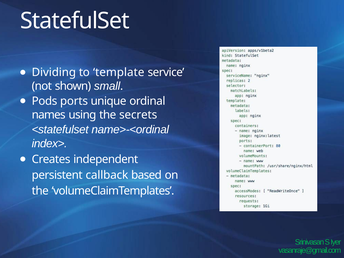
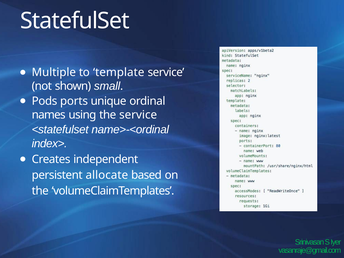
Dividing: Dividing -> Multiple (54, 72)
the secrets: secrets -> service (138, 115)
callback: callback -> allocate (107, 175)
